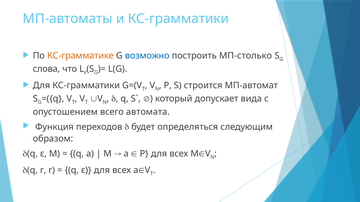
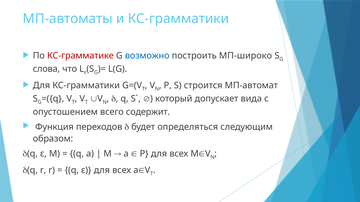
КС-грамматике colour: orange -> red (80, 56)
МП-столько: МП-столько -> МП-широко (246, 56)
автомата: автомата -> содержит (148, 112)
